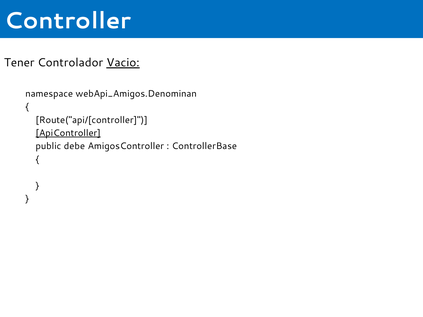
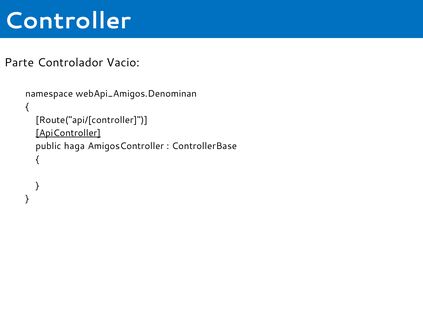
Tener: Tener -> Parte (19, 63)
Vacio underline: present -> none (123, 63)
debe: debe -> haga (74, 146)
